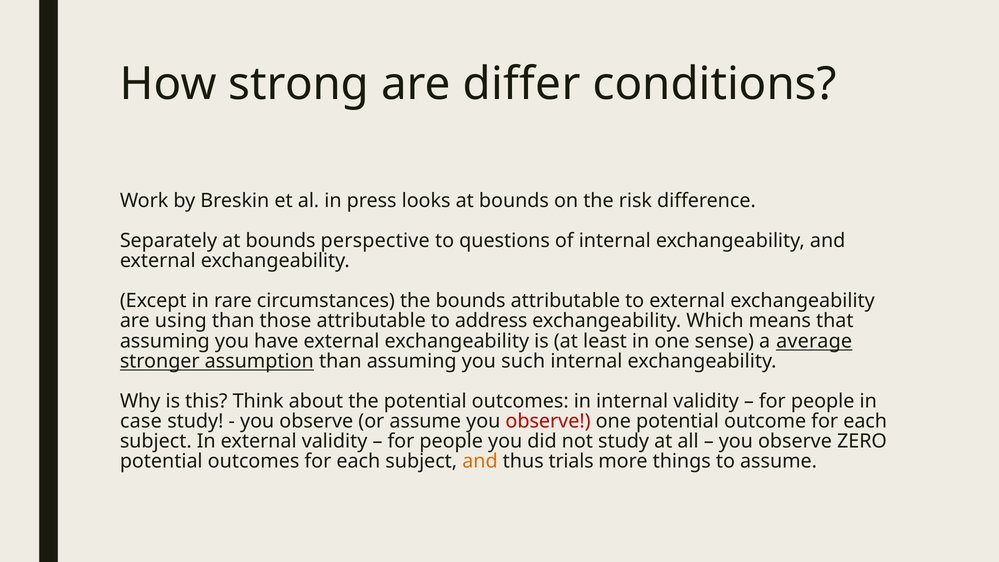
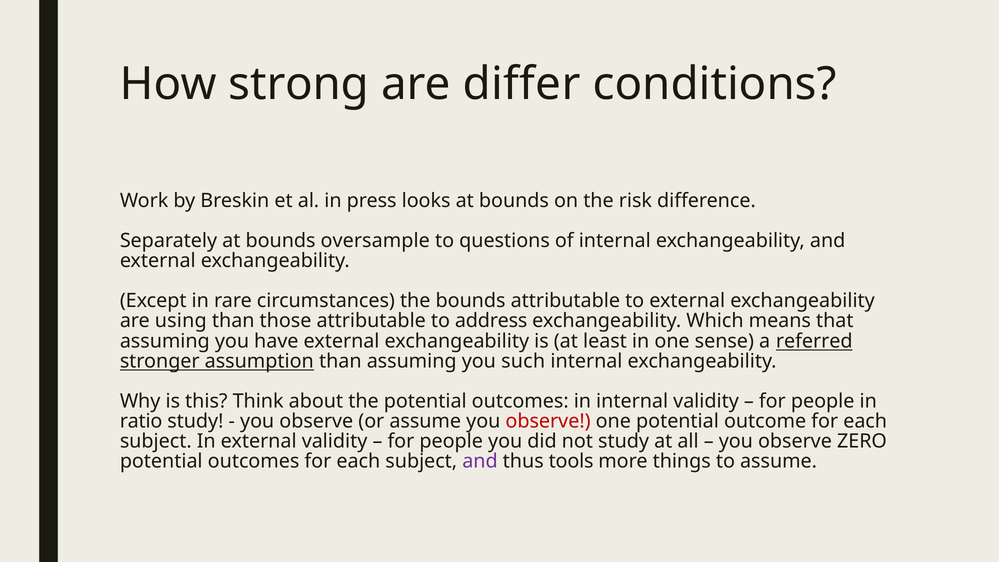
perspective: perspective -> oversample (375, 241)
average: average -> referred (814, 341)
case: case -> ratio (141, 421)
and colour: orange -> purple (480, 461)
trials: trials -> tools (571, 461)
